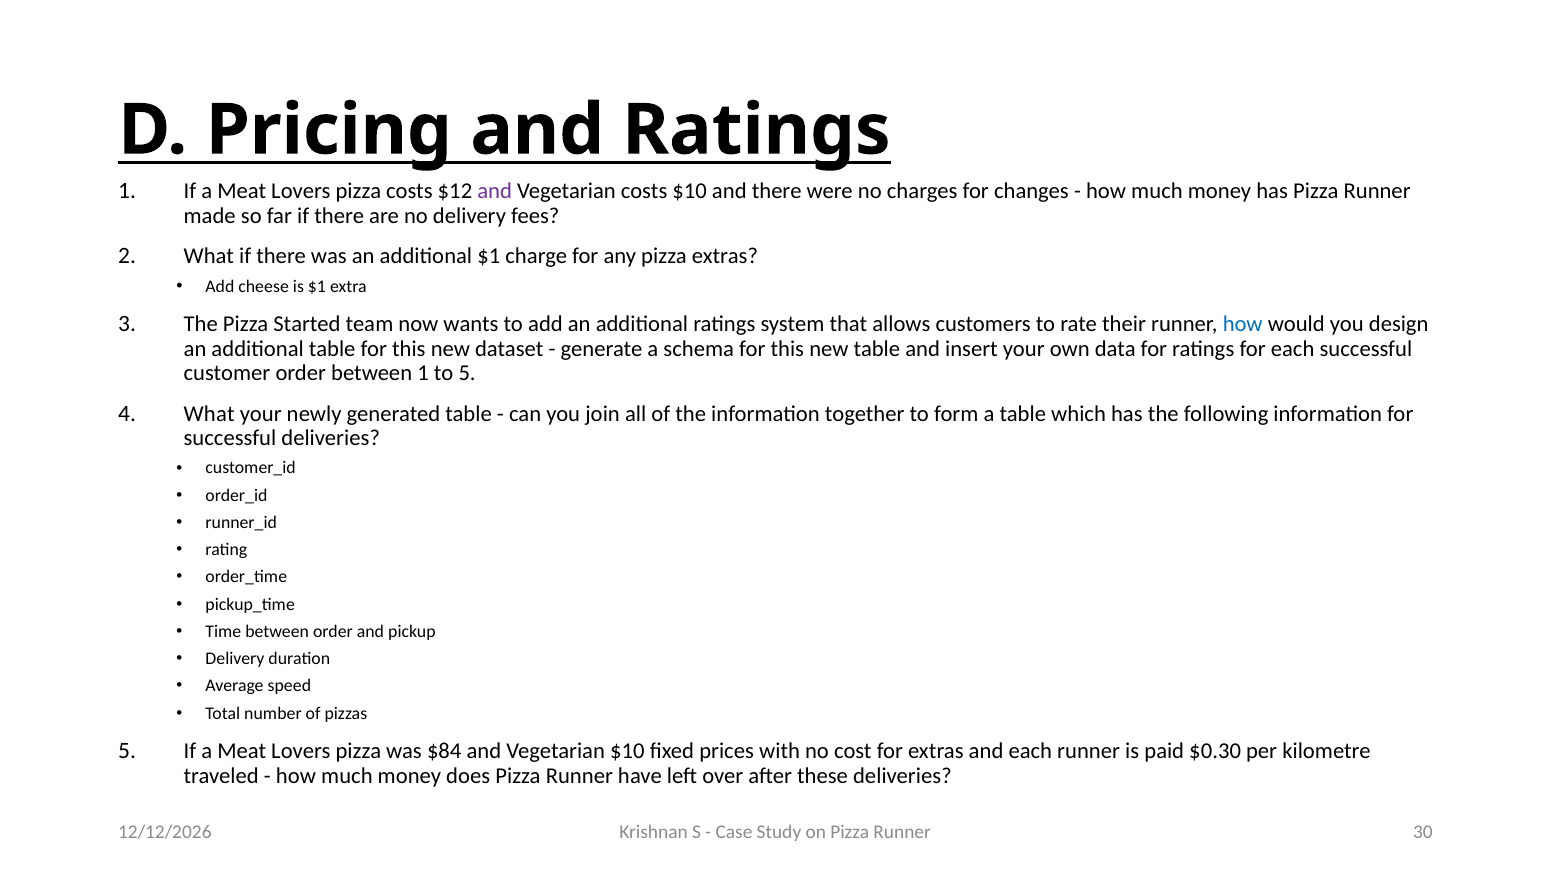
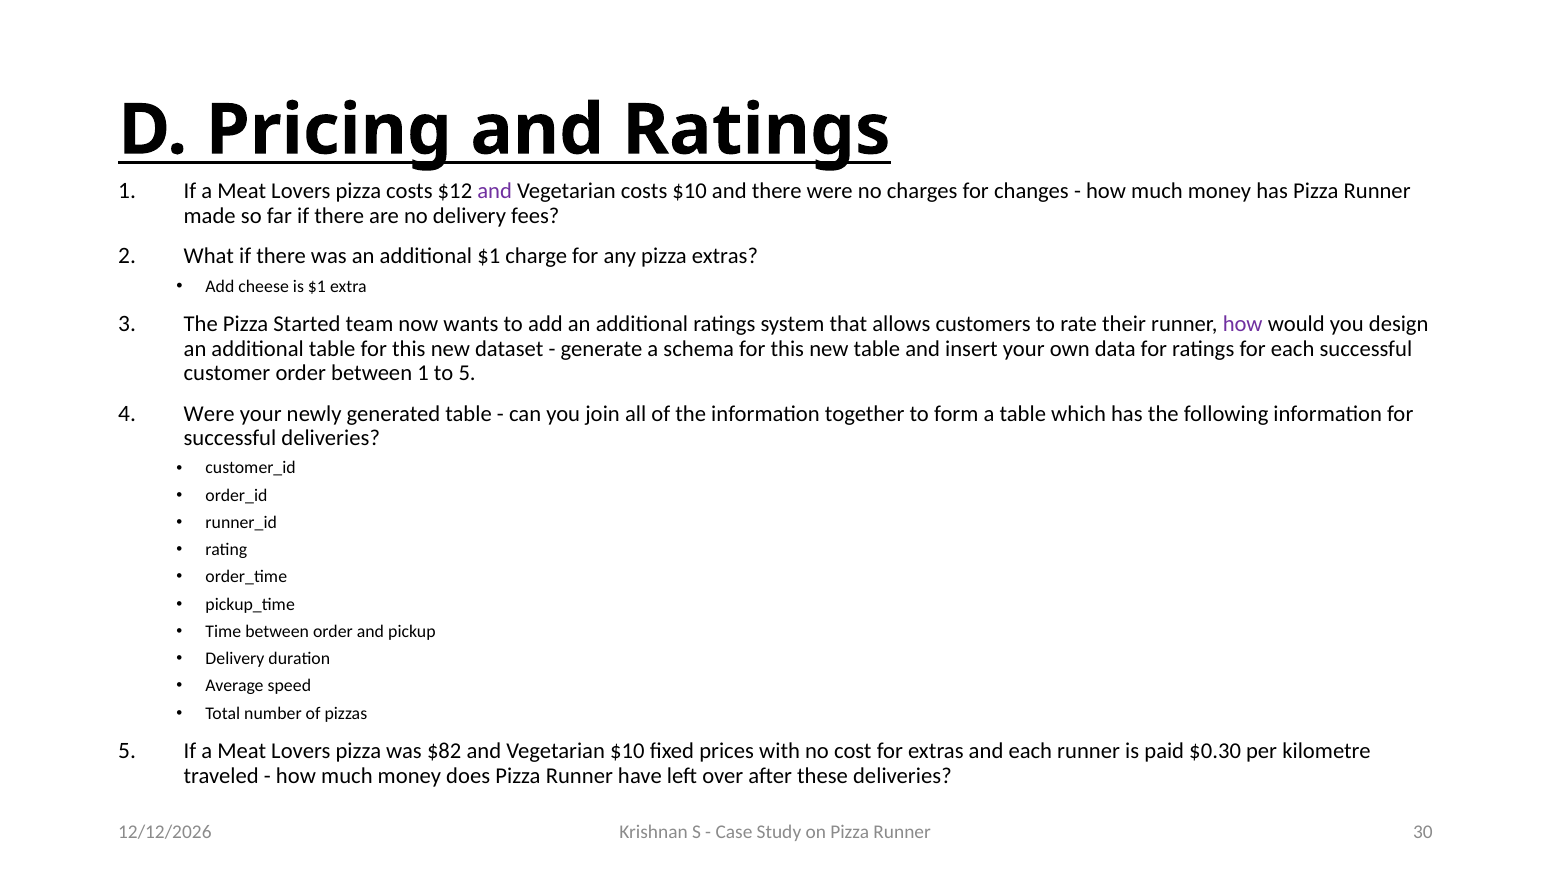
how colour: blue -> purple (1243, 324)
What: What -> Were (209, 414)
$84: $84 -> $82 (444, 751)
